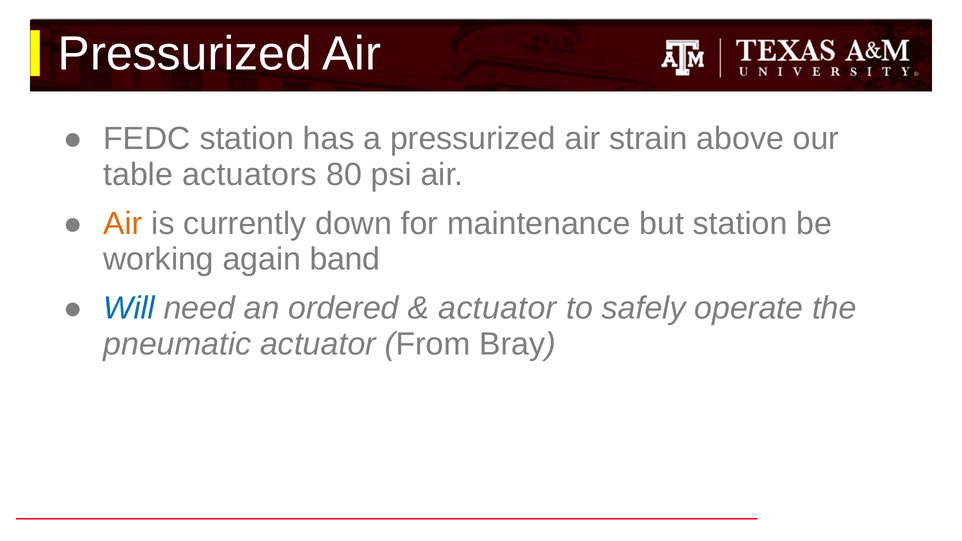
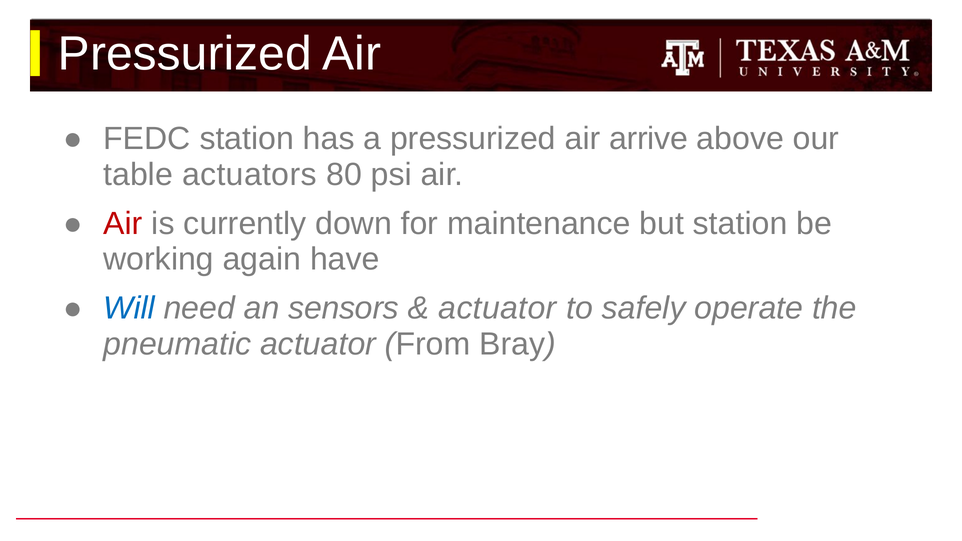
strain: strain -> arrive (648, 139)
Air colour: orange -> red (123, 224)
band: band -> have (345, 259)
ordered: ordered -> sensors (344, 308)
